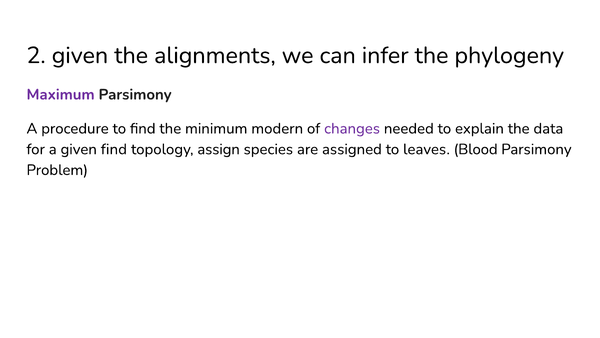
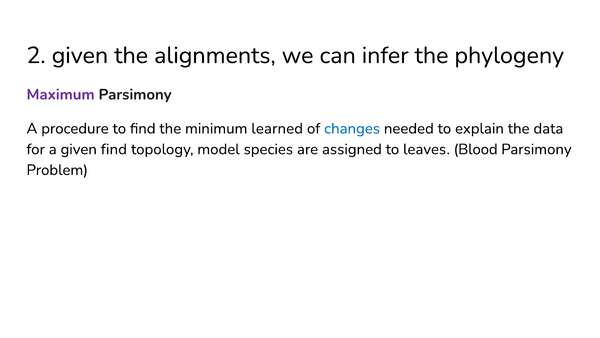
modern: modern -> learned (277, 128)
changes colour: purple -> blue (352, 128)
assign: assign -> model (219, 149)
